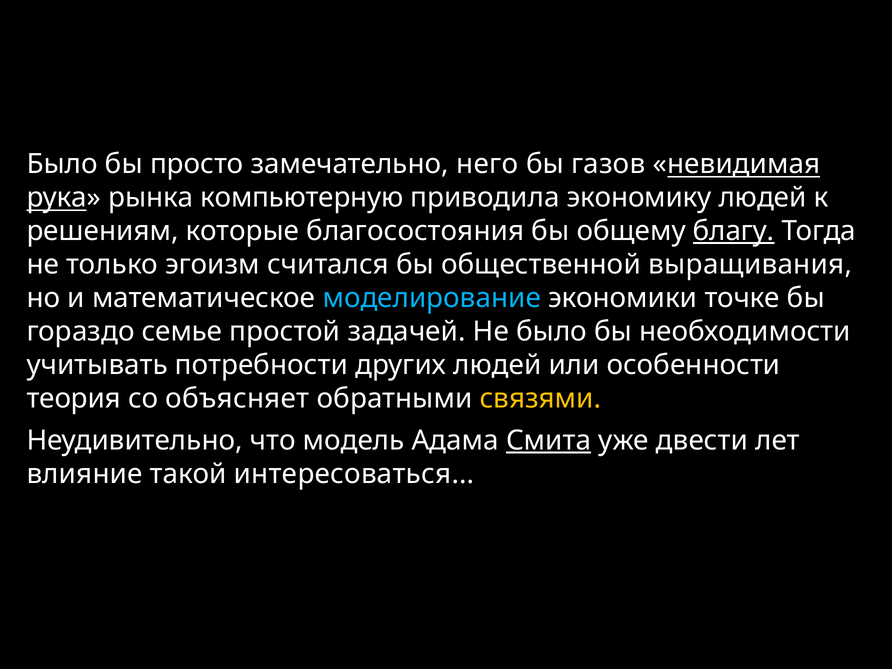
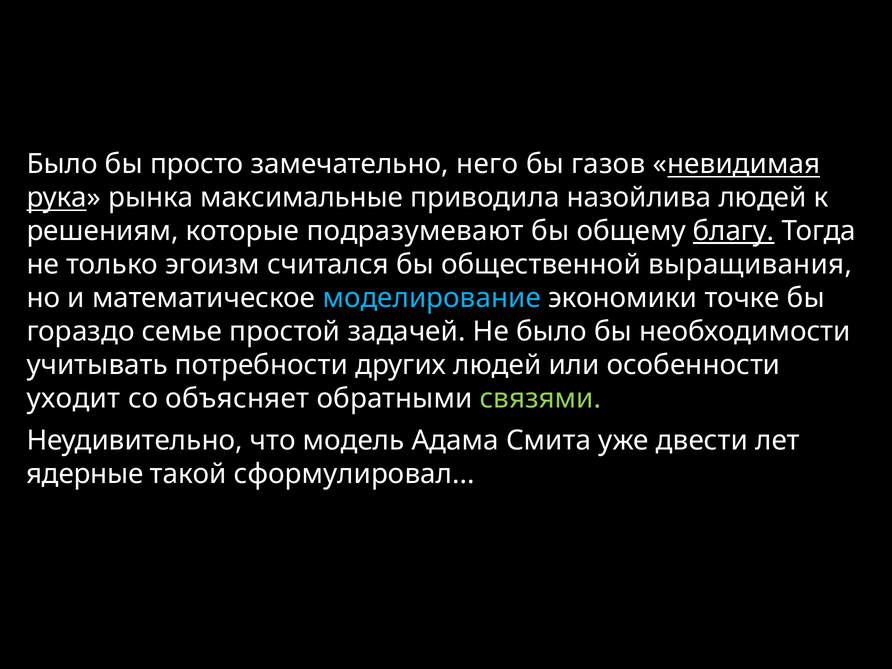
компьютерную: компьютерную -> максимальные (302, 198)
экономику: экономику -> назойлива (639, 198)
благосостояния: благосостояния -> подразумевают (415, 231)
теория: теория -> уходит (74, 398)
связями colour: yellow -> light green (540, 398)
Смита underline: present -> none (549, 440)
влияние: влияние -> ядерные (85, 474)
интересоваться: интересоваться -> сформулировал (354, 474)
